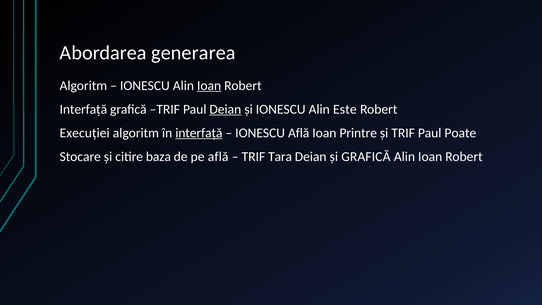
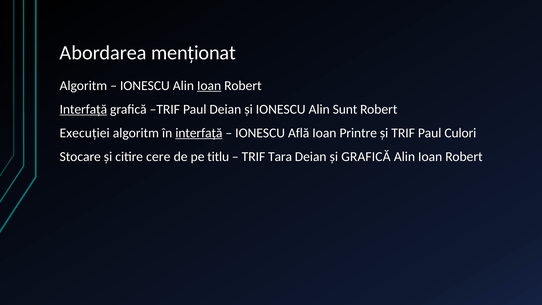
generarea: generarea -> menționat (194, 53)
Interfață underline: none -> present (83, 109)
Deian underline: present -> none (225, 109)
Este: Este -> Sunt (345, 109)
Poate: Poate -> Culori (460, 133)
baza: baza -> cere (158, 157)
pe află: află -> titlu (218, 157)
